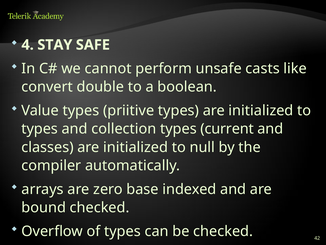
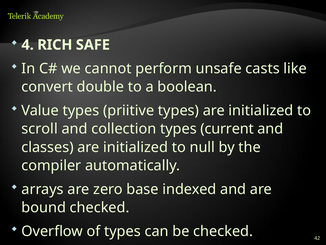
STAY: STAY -> RICH (55, 45)
types: types -> scroll (40, 129)
